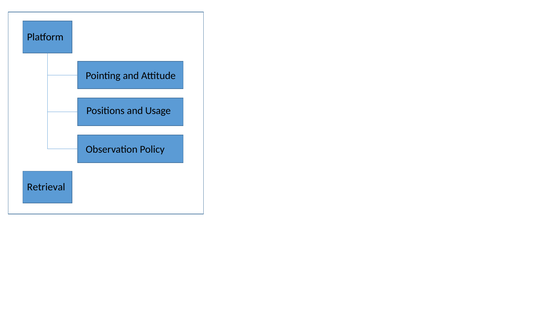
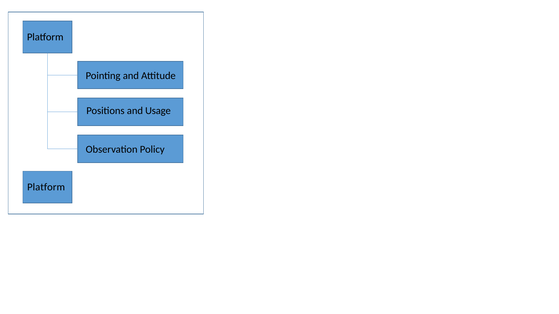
Retrieval: Retrieval -> Platform (46, 187)
